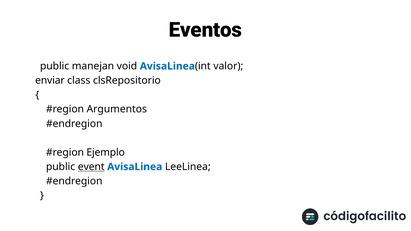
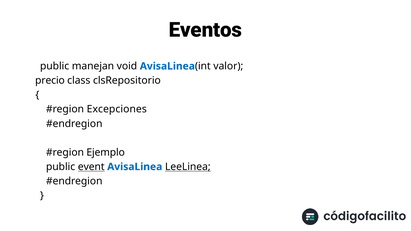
enviar: enviar -> precio (50, 81)
Argumentos: Argumentos -> Excepciones (117, 109)
LeeLinea underline: none -> present (188, 167)
